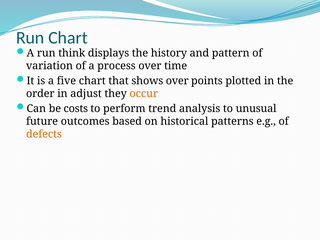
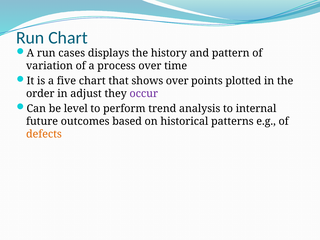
think: think -> cases (72, 53)
occur colour: orange -> purple (144, 94)
costs: costs -> level (76, 109)
unusual: unusual -> internal (256, 109)
